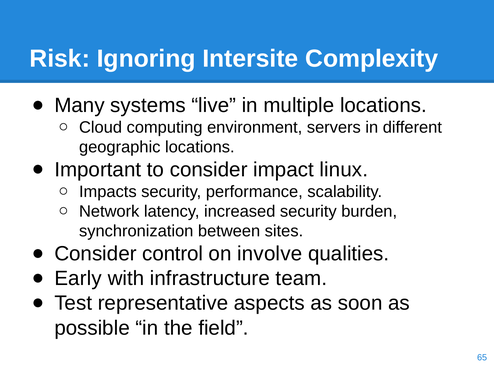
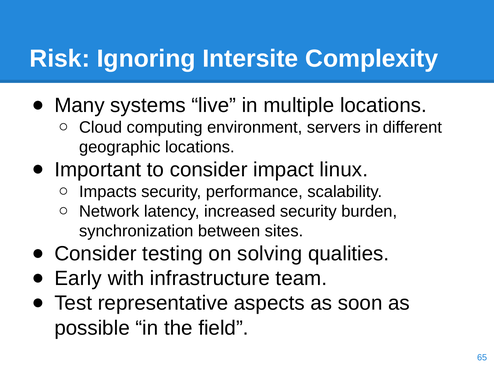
control: control -> testing (173, 253)
involve: involve -> solving (270, 253)
